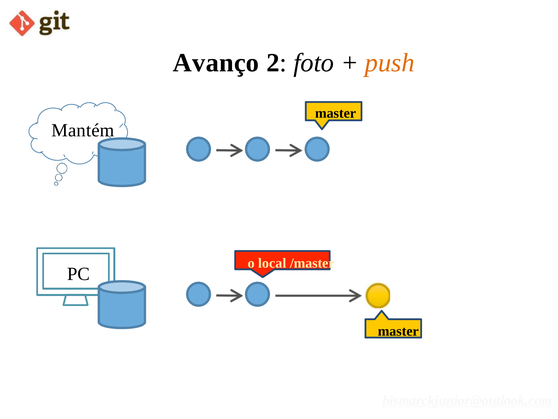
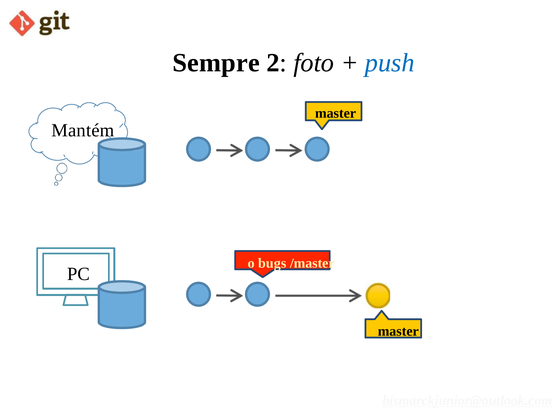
Avanço: Avanço -> Sempre (216, 63)
push colour: orange -> blue (390, 63)
local: local -> bugs (272, 263)
